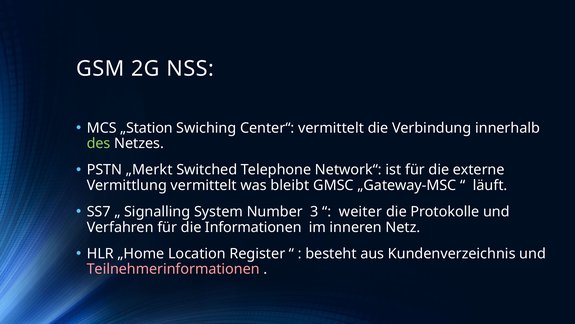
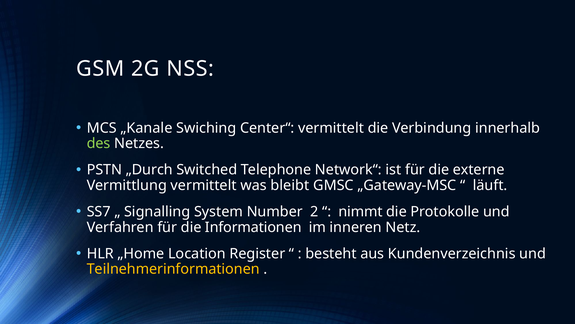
„Station: „Station -> „Kanale (146, 128)
„Merkt: „Merkt -> „Durch (149, 170)
3: 3 -> 2 (314, 211)
weiter: weiter -> nimmt (361, 211)
Teilnehmerinformationen colour: pink -> yellow (173, 269)
